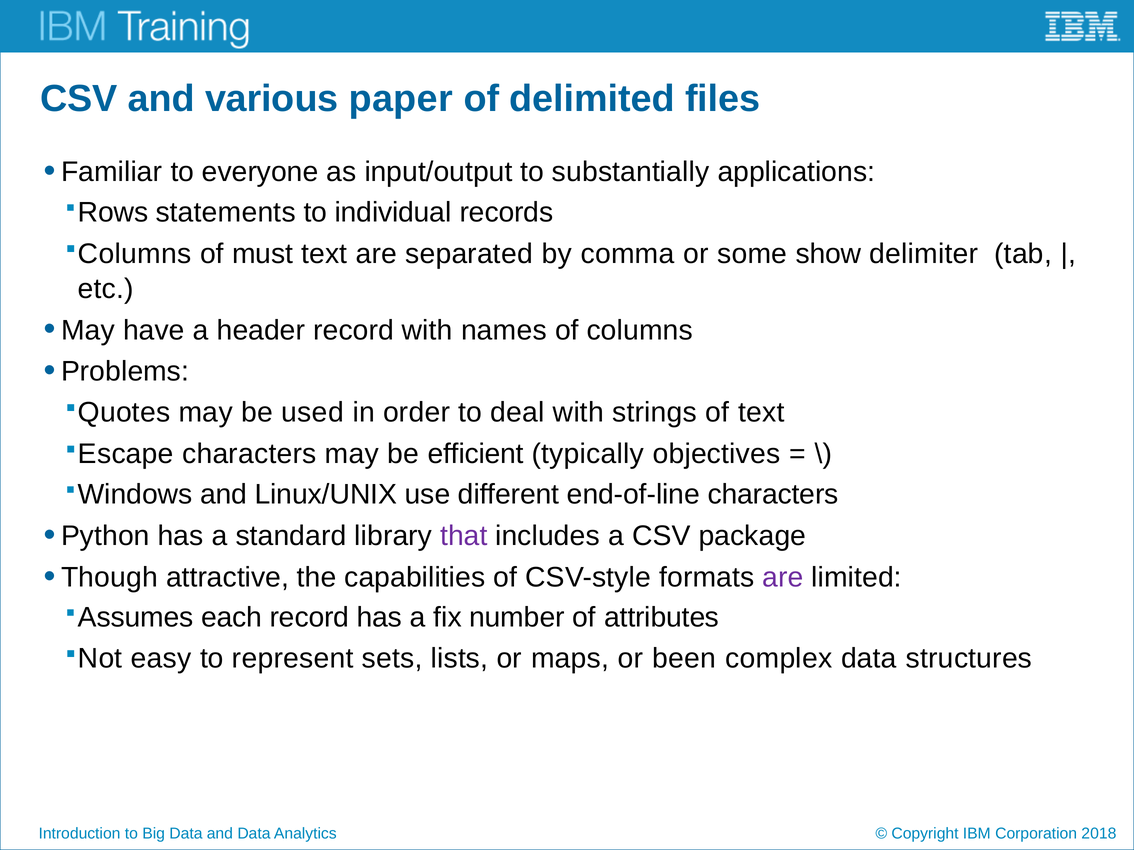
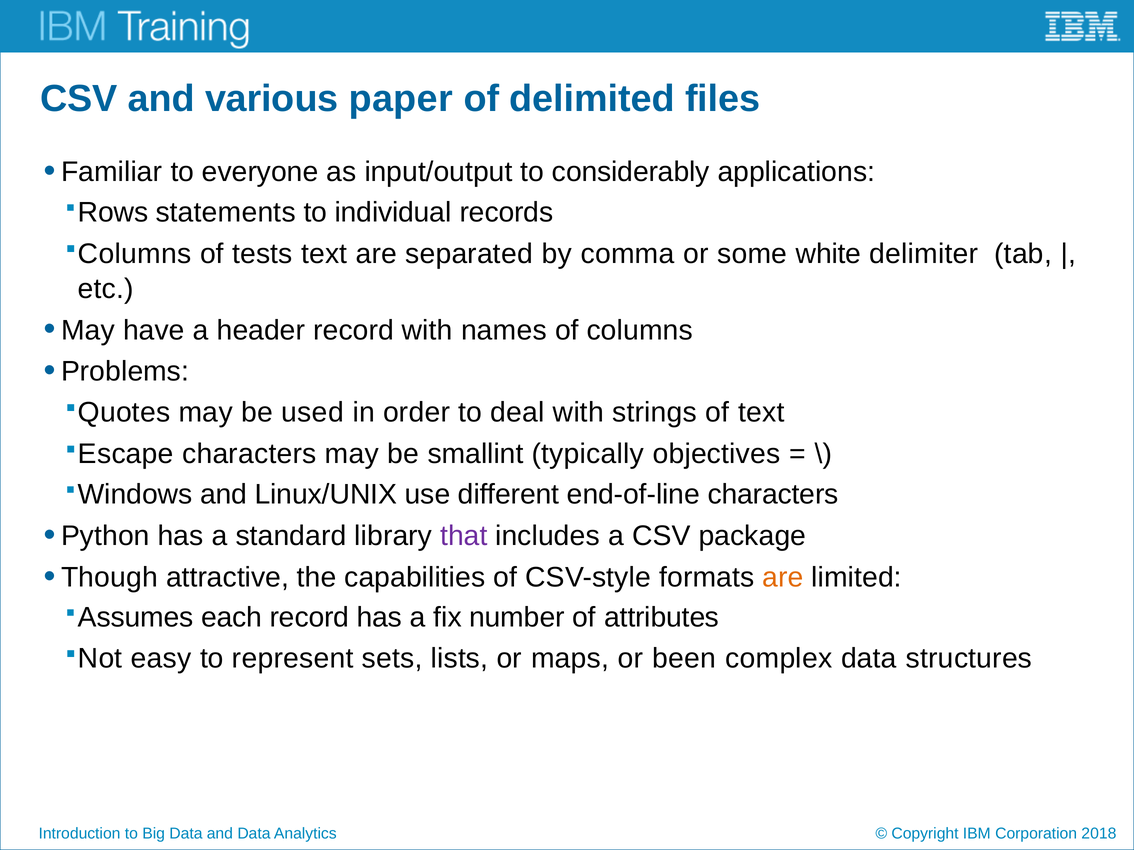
substantially: substantially -> considerably (631, 172)
must: must -> tests (262, 254)
show: show -> white (828, 254)
efficient: efficient -> smallint (476, 454)
are colour: purple -> orange (783, 578)
